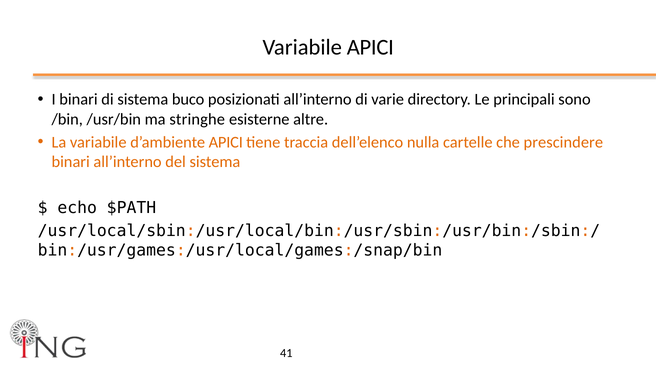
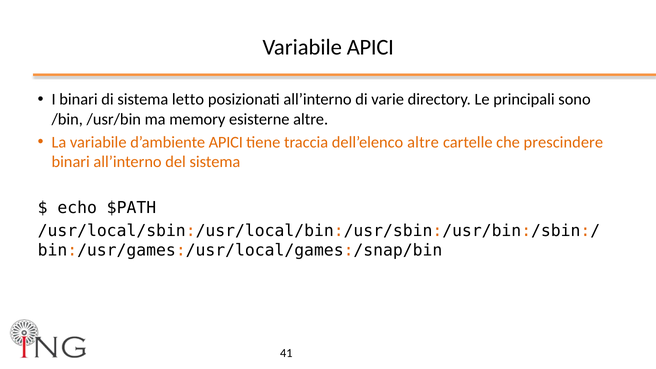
buco: buco -> letto (188, 100)
stringhe: stringhe -> memory (197, 119)
dell’elenco nulla: nulla -> altre (423, 142)
